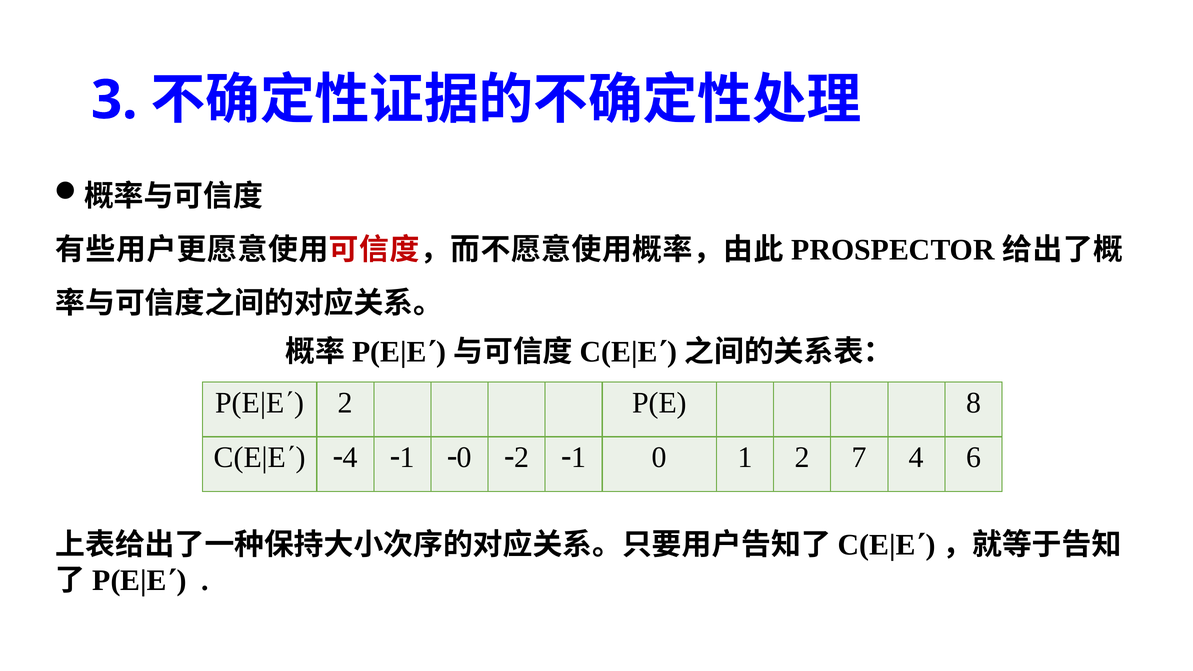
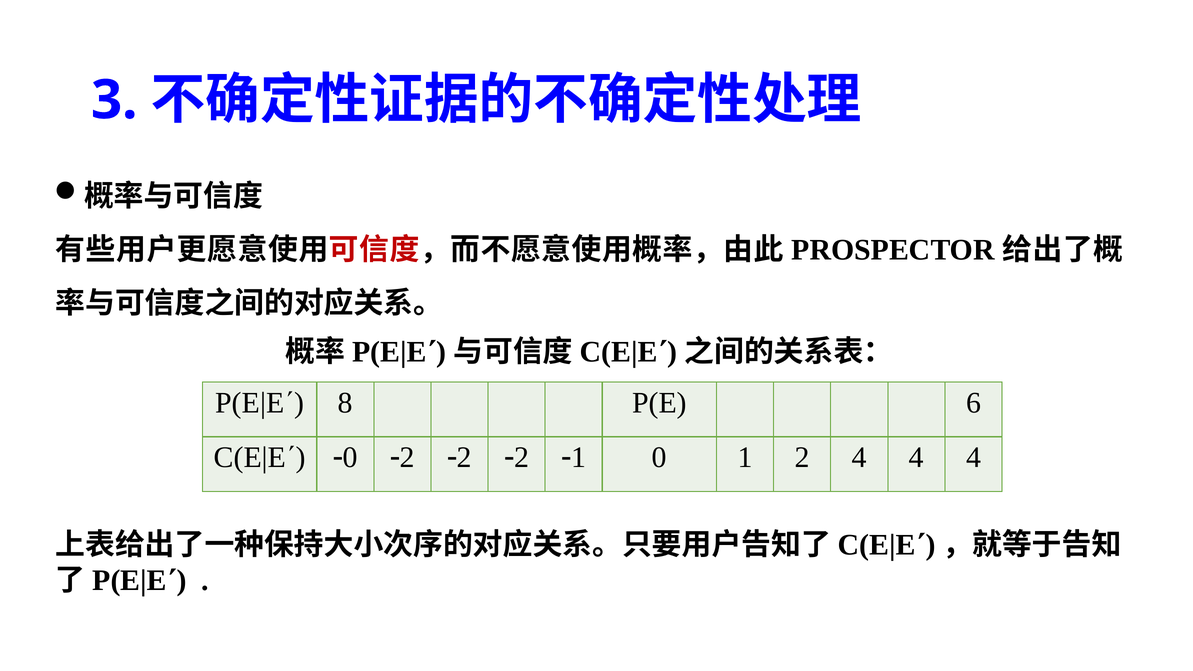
2: 2 -> 8 (345, 403)
8: 8 -> 6 (973, 403)
4: 4 -> 0 (350, 458)
1: 1 -> 2 (407, 458)
0: 0 -> 2 (464, 458)
2 7: 7 -> 4 (859, 458)
6: 6 -> 4 (973, 458)
